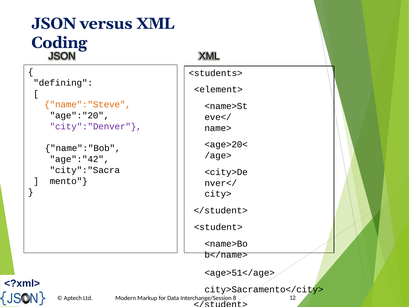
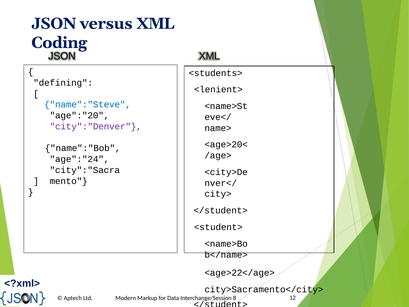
<element>: <element> -> <lenient> (218, 90)
name":"Steve colour: orange -> blue (88, 105)
age":"42: age":"42 -> age":"24 (79, 159)
<age>51</age>: <age>51</age> -> <age>22</age> (240, 273)
